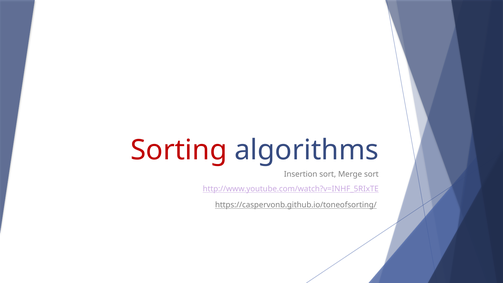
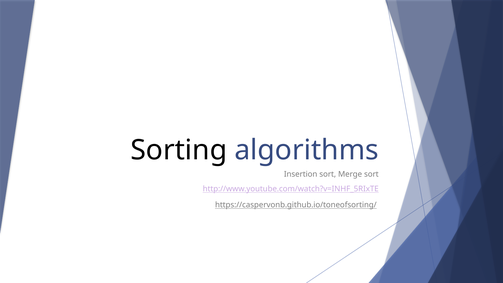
Sorting colour: red -> black (179, 150)
